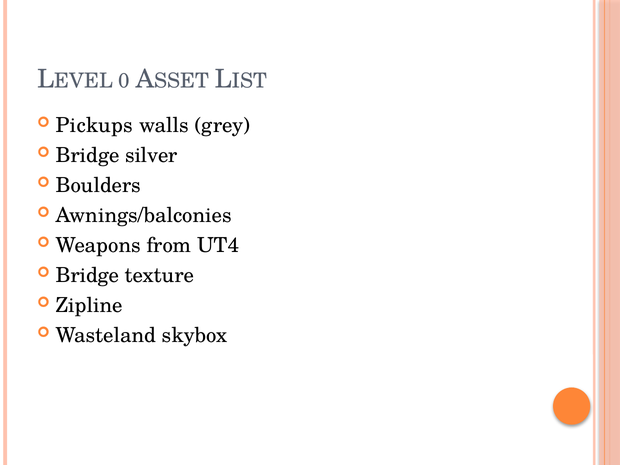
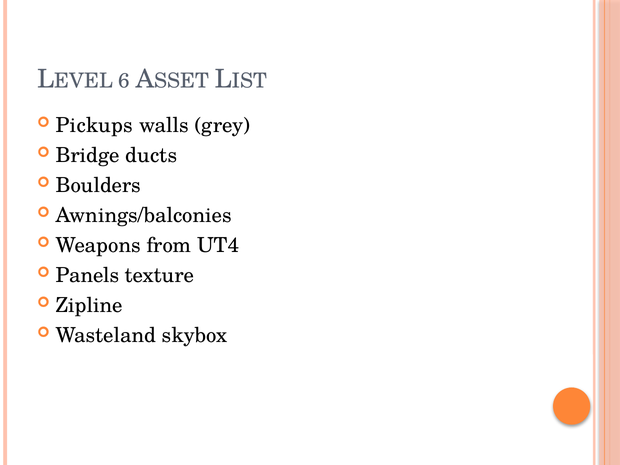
0: 0 -> 6 (124, 81)
silver: silver -> ducts (151, 155)
Bridge: Bridge -> Panels (87, 275)
